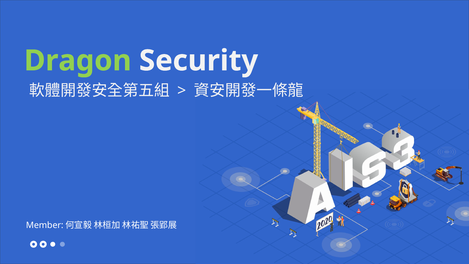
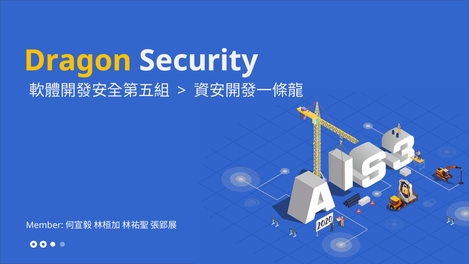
Dragon colour: light green -> yellow (78, 61)
